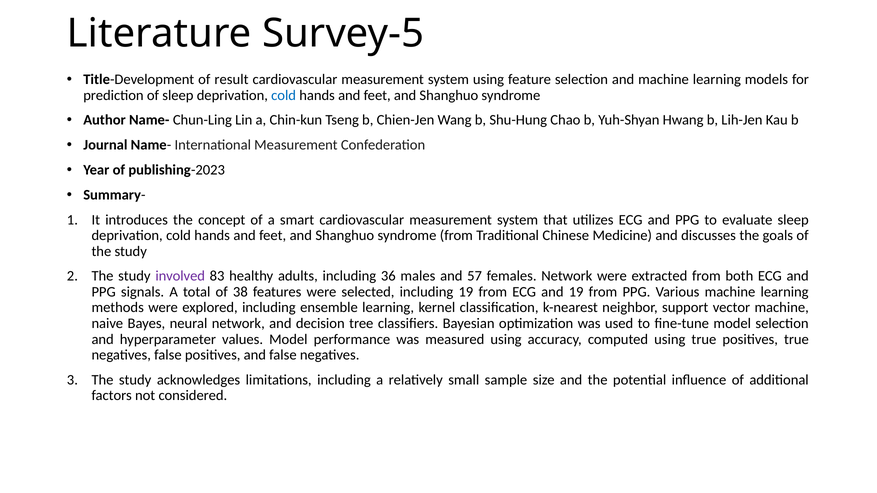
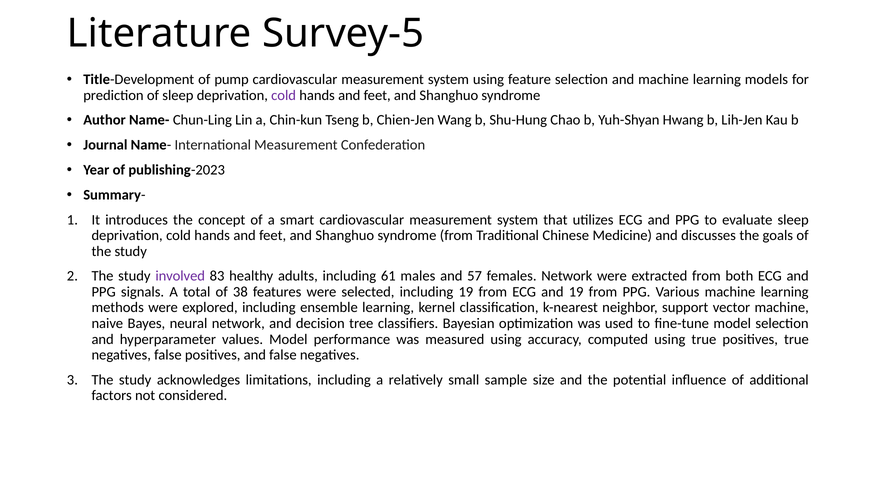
result: result -> pump (232, 80)
cold colour: blue -> purple (284, 95)
36: 36 -> 61 (388, 276)
